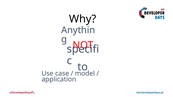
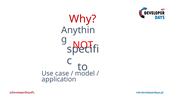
Why colour: black -> red (83, 19)
